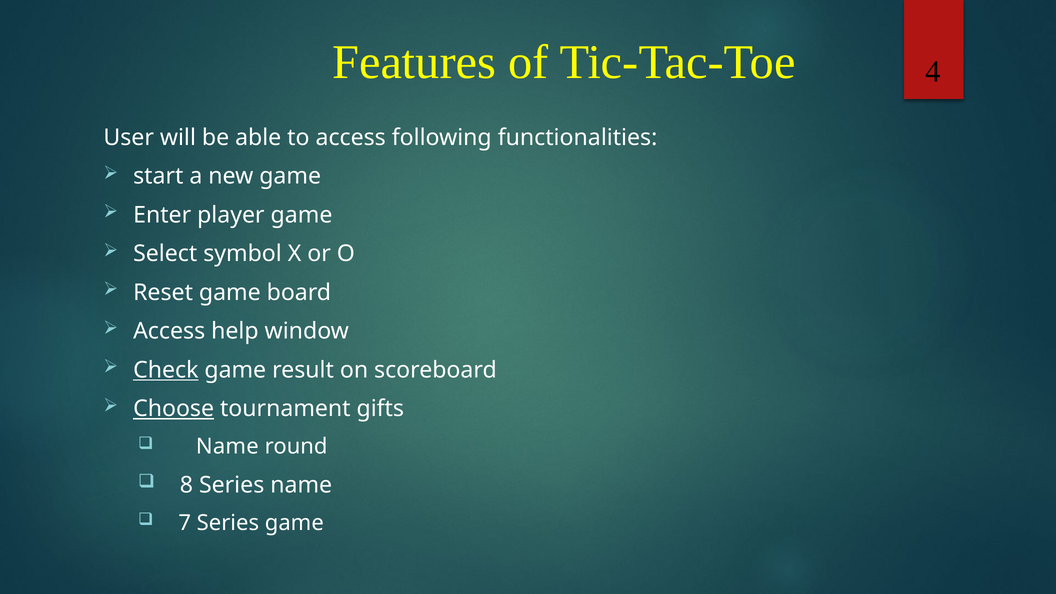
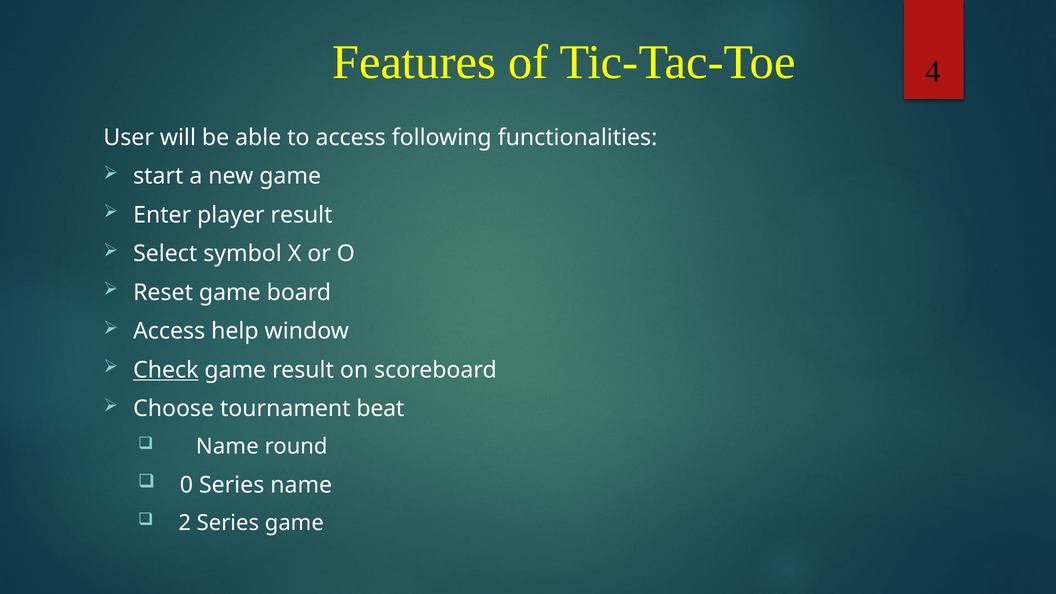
player game: game -> result (302, 215)
Choose underline: present -> none (174, 409)
gifts: gifts -> beat (380, 409)
8: 8 -> 0 (186, 485)
7: 7 -> 2 (185, 523)
